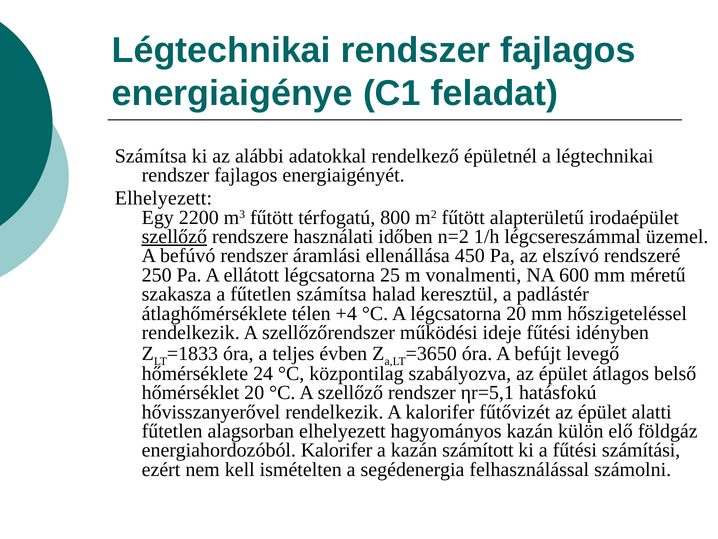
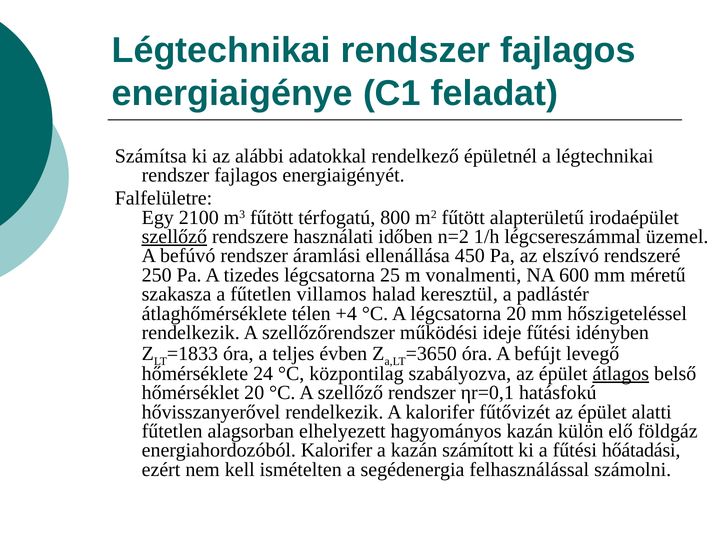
Elhelyezett: Elhelyezett -> Falfelületre (164, 198)
2200: 2200 -> 2100 (199, 217)
ellátott: ellátott -> tizedes (251, 275)
fűtetlen számítsa: számítsa -> villamos (332, 294)
átlagos underline: none -> present (621, 373)
ηr=5,1: ηr=5,1 -> ηr=0,1 (487, 392)
számítási: számítási -> hőátadási (641, 450)
